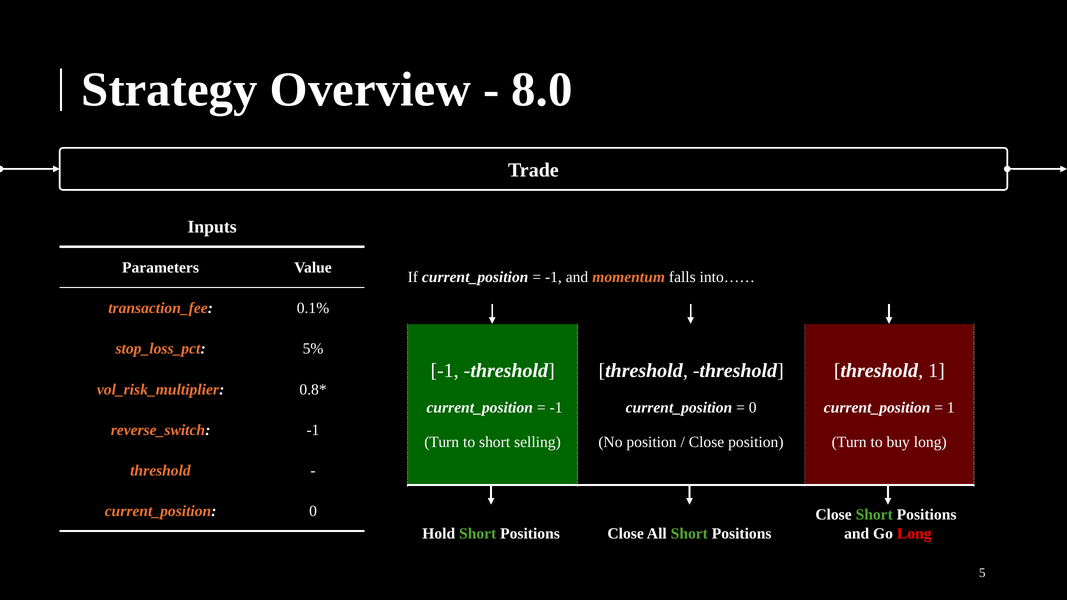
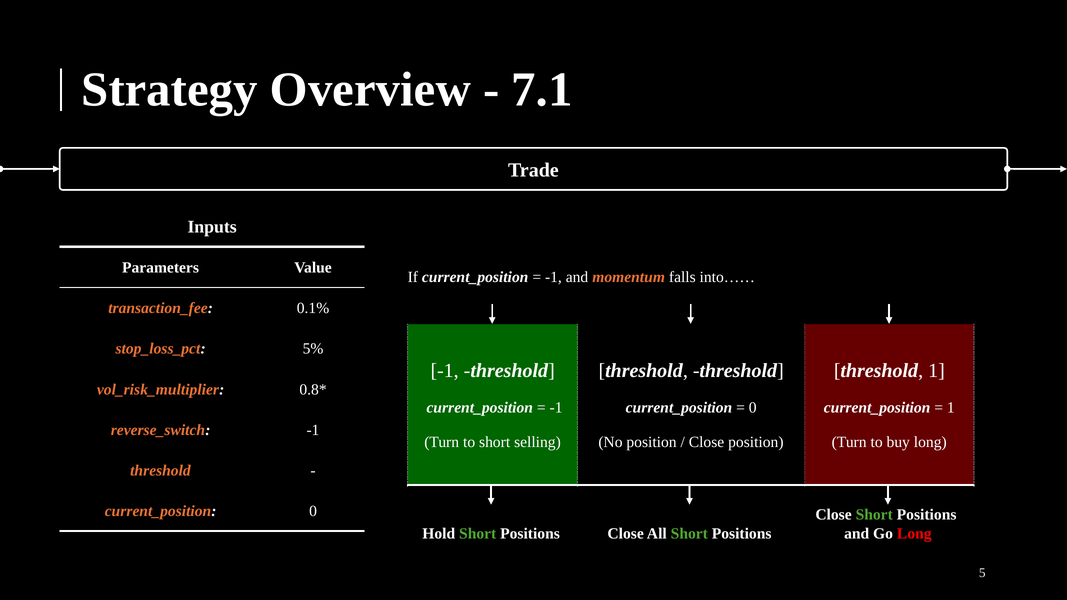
8.0: 8.0 -> 7.1 (542, 90)
